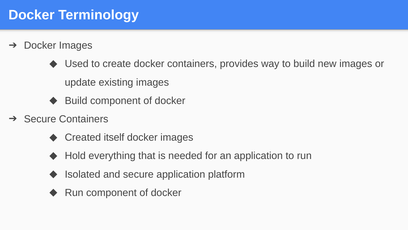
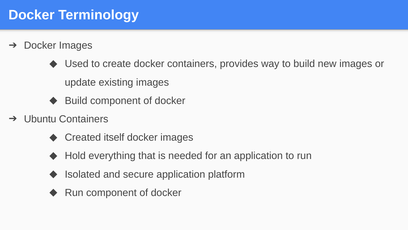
Secure: Secure -> Ubuntu (40, 119)
